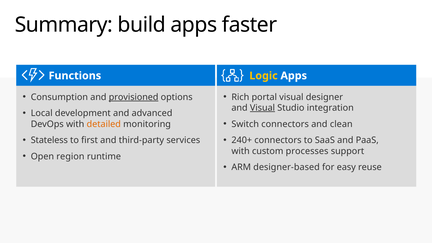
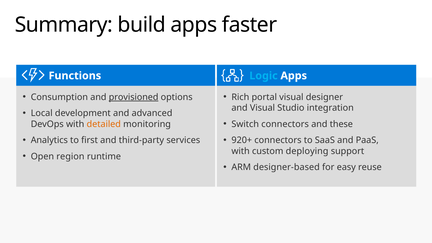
Logic colour: yellow -> light blue (263, 76)
Visual underline: present -> none (262, 108)
clean: clean -> these (341, 124)
Stateless: Stateless -> Analytics (49, 140)
240+: 240+ -> 920+ (242, 140)
processes: processes -> deploying (307, 151)
